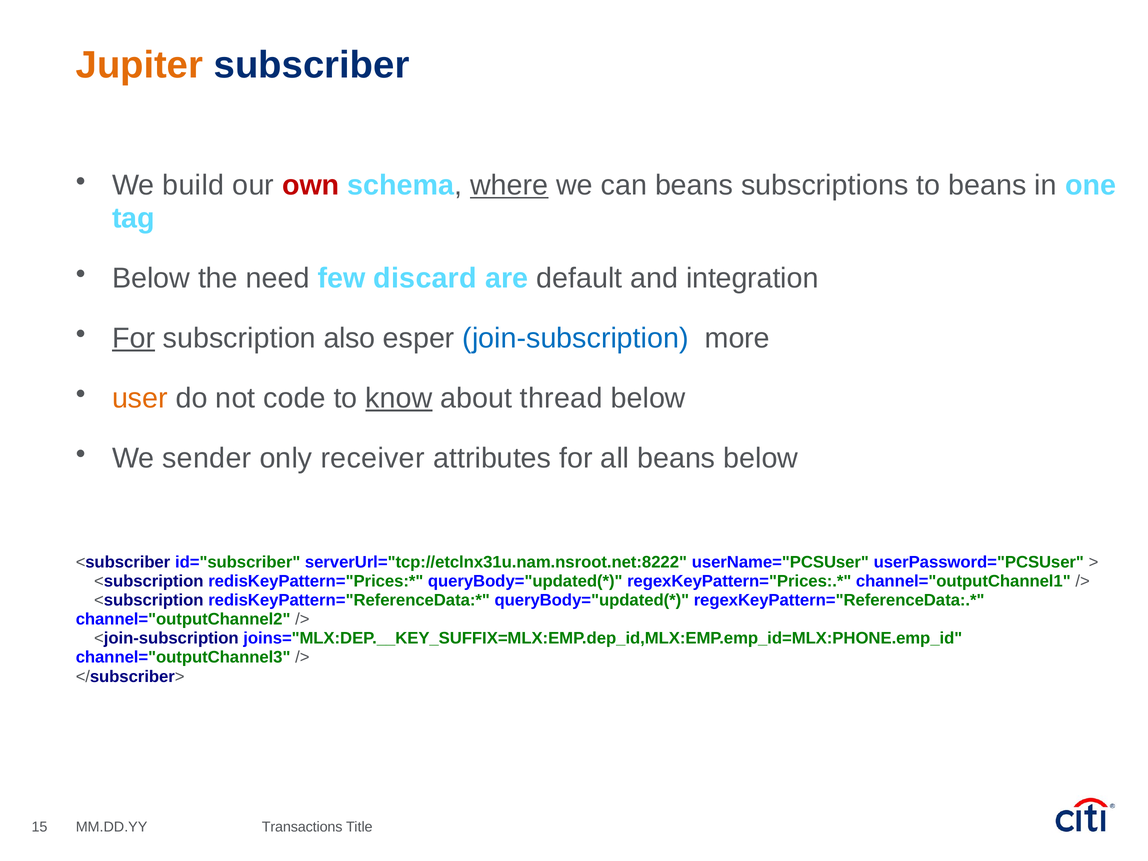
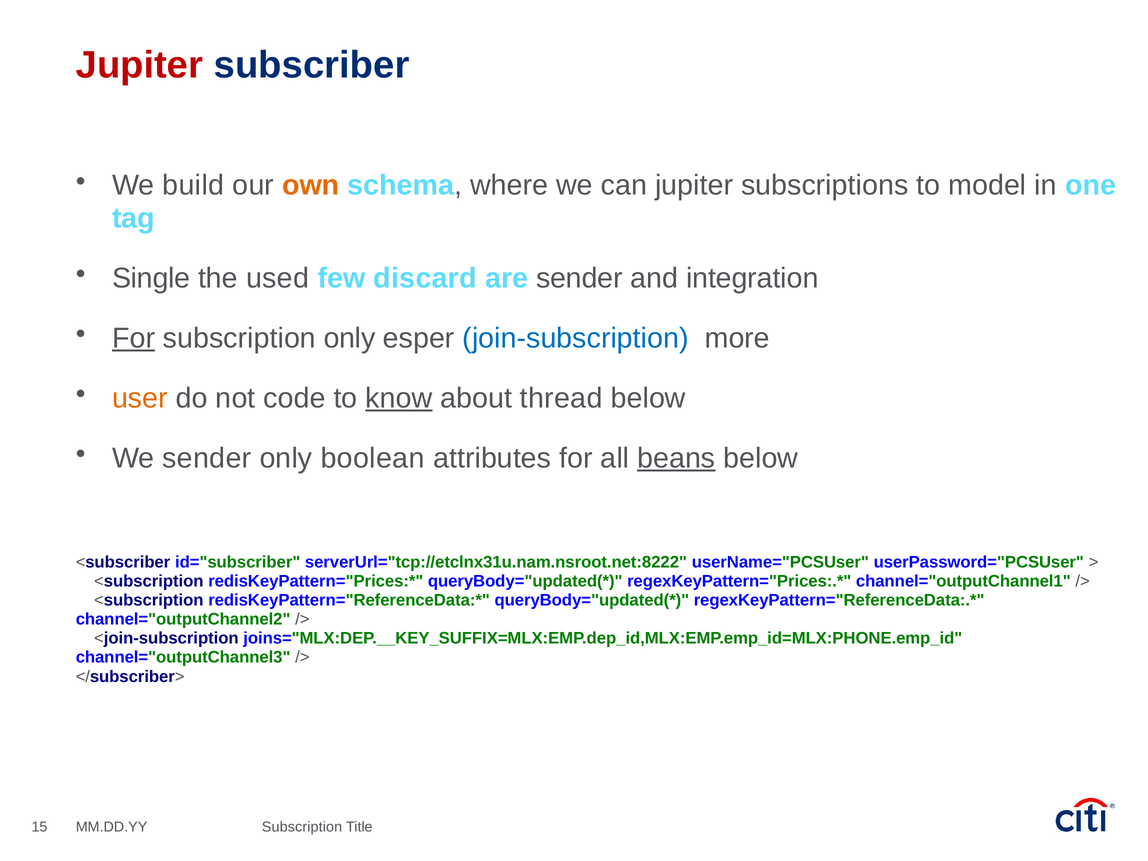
Jupiter colour: orange -> red (139, 65)
own colour: red -> orange (311, 186)
where underline: present -> none (509, 186)
can beans: beans -> jupiter (694, 186)
to beans: beans -> model (987, 186)
Below: Below -> Single (151, 278)
need: need -> used (278, 278)
are default: default -> sender (579, 278)
subscription also: also -> only (349, 338)
receiver: receiver -> boolean (373, 458)
beans underline: none -> present (676, 458)
MM.DD.YY Transactions: Transactions -> Subscription (302, 827)
